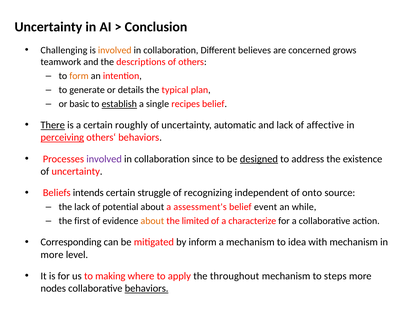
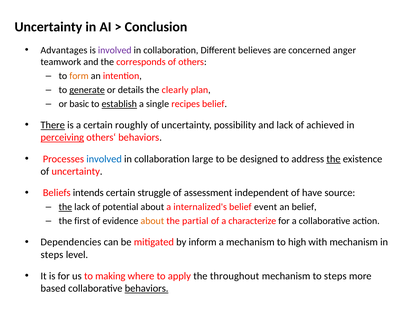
Challenging: Challenging -> Advantages (64, 50)
involved colour: orange -> purple (115, 50)
grows: grows -> anger (344, 50)
descriptions: descriptions -> corresponds (141, 62)
generate underline: none -> present (87, 90)
typical: typical -> clearly (175, 90)
automatic: automatic -> possibility (235, 125)
affective: affective -> achieved (325, 125)
involved colour: purple -> blue (104, 159)
since: since -> large (203, 159)
designed underline: present -> none (259, 159)
the underline: none -> present (334, 159)
recognizing: recognizing -> assessment (208, 193)
onto: onto -> have (312, 193)
the underline: none -> present (65, 207)
assessment's: assessment's -> internalized's (200, 207)
an while: while -> belief (304, 207)
limited: limited -> partial (195, 221)
Corresponding: Corresponding -> Dependencies (71, 242)
idea: idea -> high (297, 242)
more: more -> steps (52, 255)
nodes: nodes -> based (53, 288)
